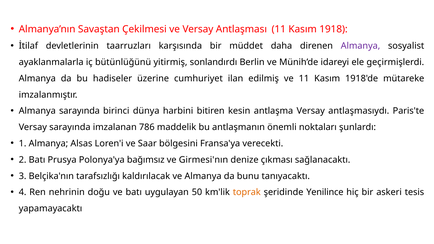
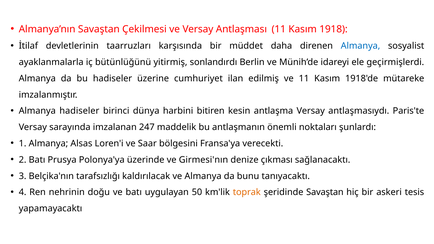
Almanya colour: purple -> blue (361, 46)
Almanya sarayında: sarayında -> hadiseler (79, 111)
786: 786 -> 247 (147, 127)
bağımsız: bağımsız -> üzerinde (146, 160)
şeridinde Yenilince: Yenilince -> Savaştan (325, 192)
